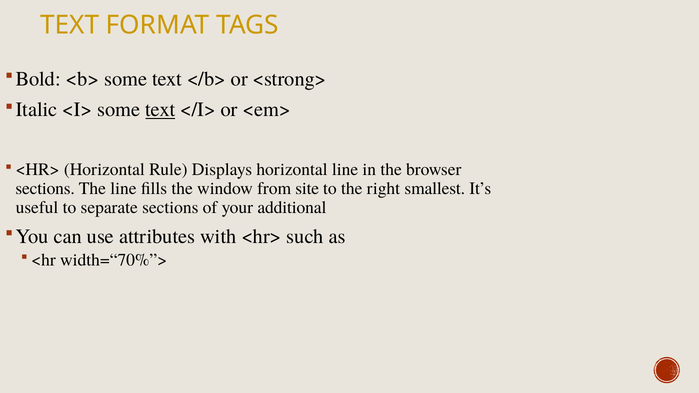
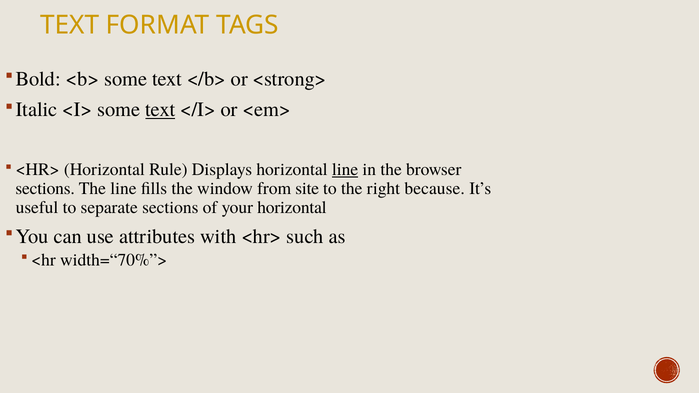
line underline: none -> present (345, 170)
smallest: smallest -> because (435, 189)
your additional: additional -> horizontal (292, 207)
